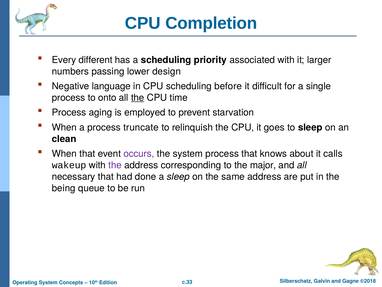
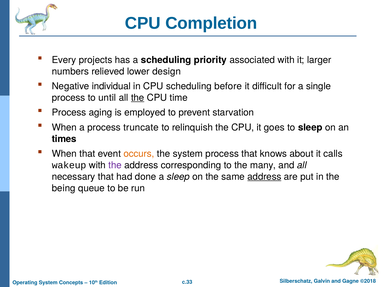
different: different -> projects (96, 60)
passing: passing -> relieved (108, 71)
language: language -> individual (111, 86)
onto: onto -> until (107, 98)
clean: clean -> times (64, 139)
occurs colour: purple -> orange (139, 153)
major: major -> many (263, 165)
address underline: none -> present (264, 176)
